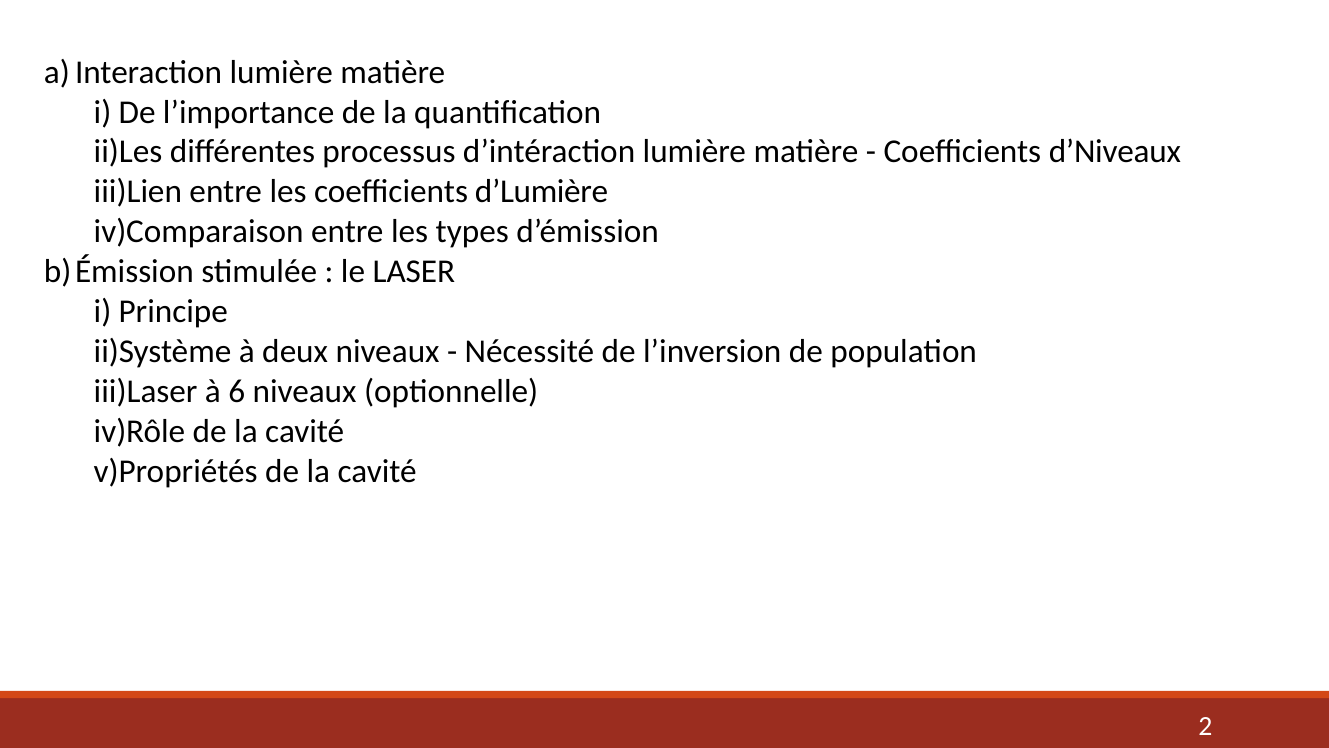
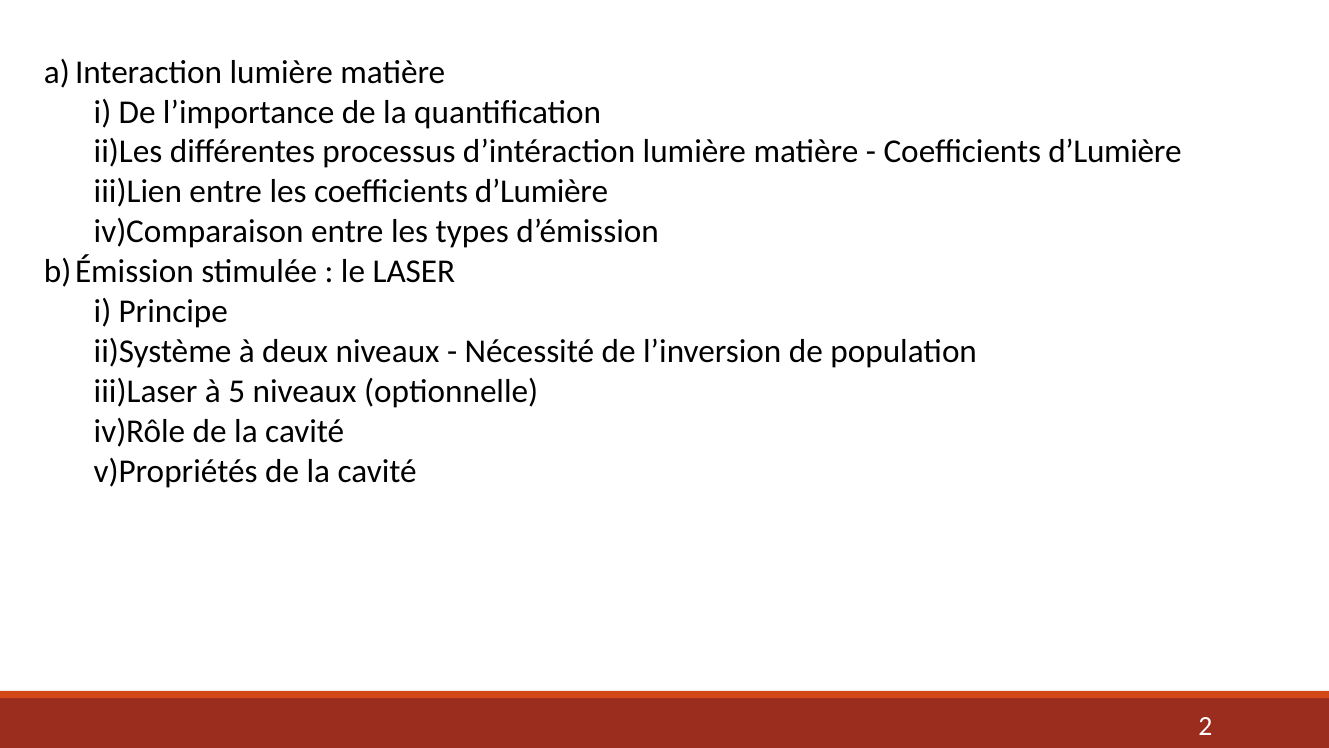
d’Niveaux: d’Niveaux -> d’Lumière (1115, 152)
6: 6 -> 5 (237, 391)
